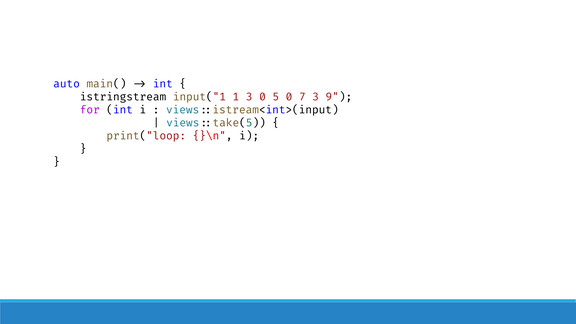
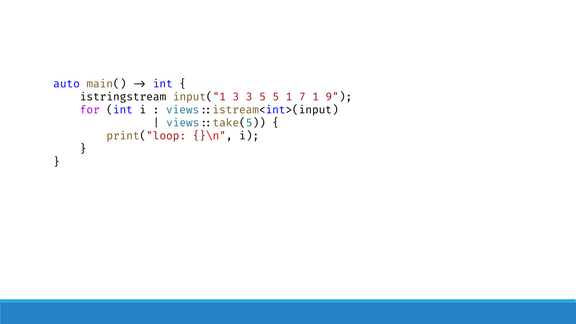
input("1 1: 1 -> 3 (236, 97)
3 0: 0 -> 5 (263, 97)
5 0: 0 -> 1 (289, 97)
7 3: 3 -> 1 (316, 97)
